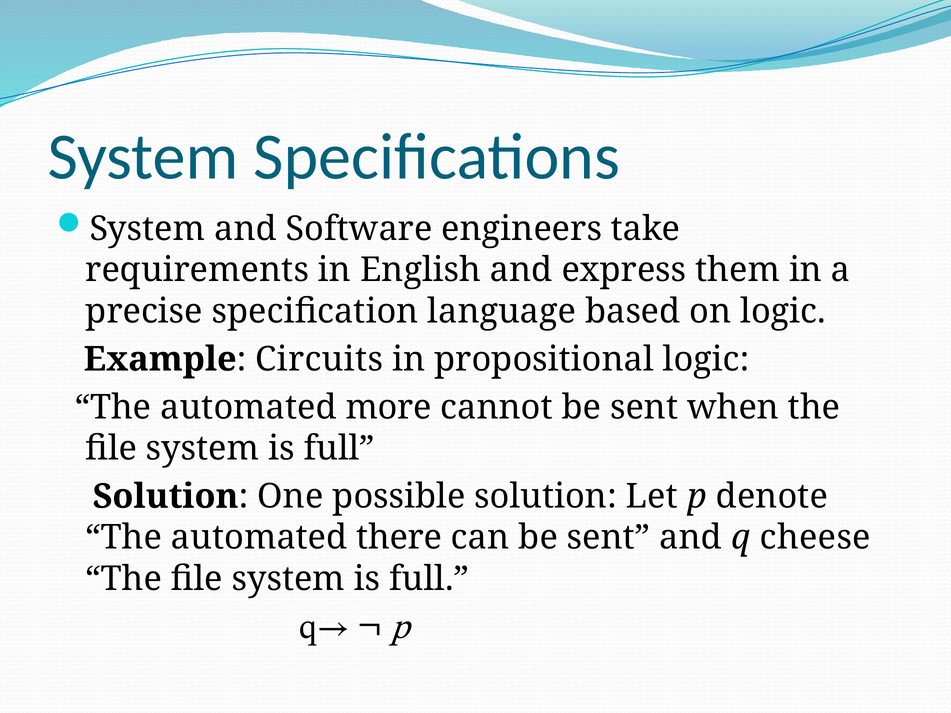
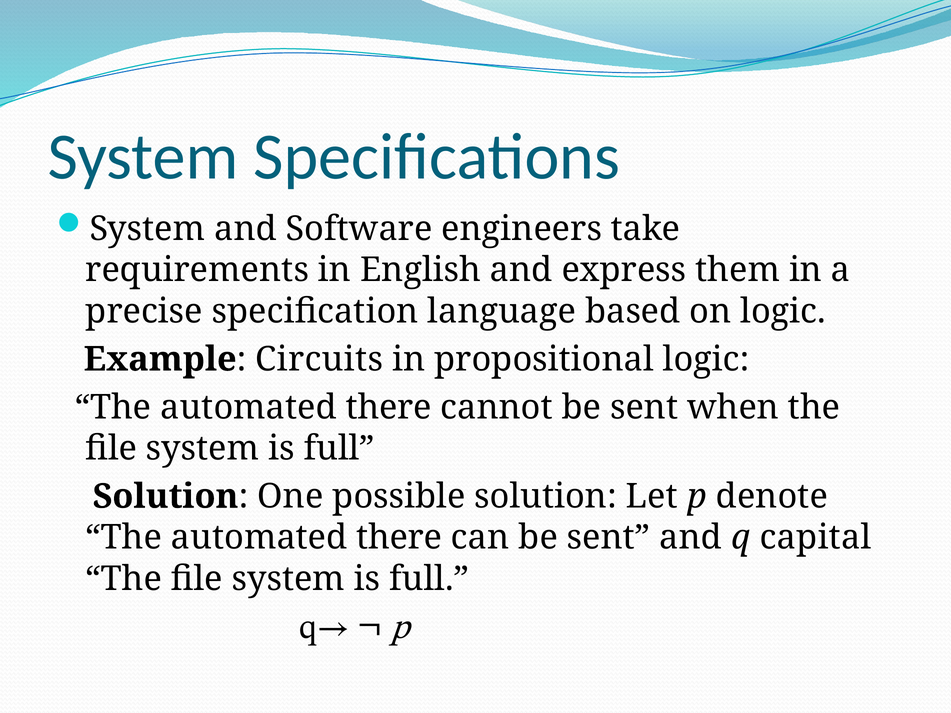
more: more -> there (389, 407)
cheese: cheese -> capital (815, 538)
